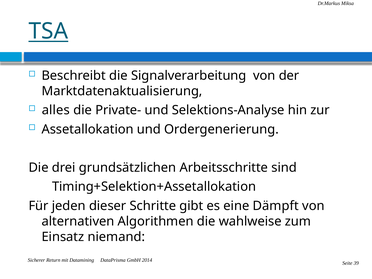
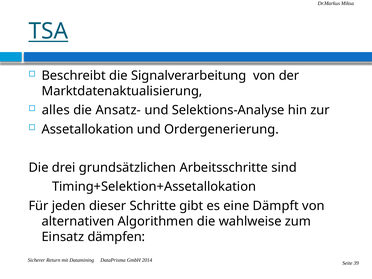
Private-: Private- -> Ansatz- (118, 110)
niemand: niemand -> dämpfen (116, 237)
